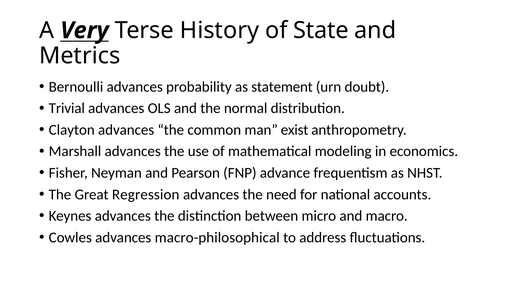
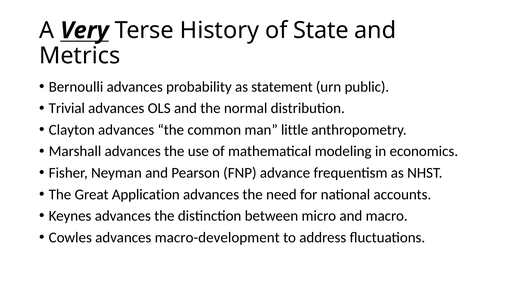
doubt: doubt -> public (367, 87)
exist: exist -> little (295, 130)
Regression: Regression -> Application (146, 194)
macro-philosophical: macro-philosophical -> macro-development (217, 237)
